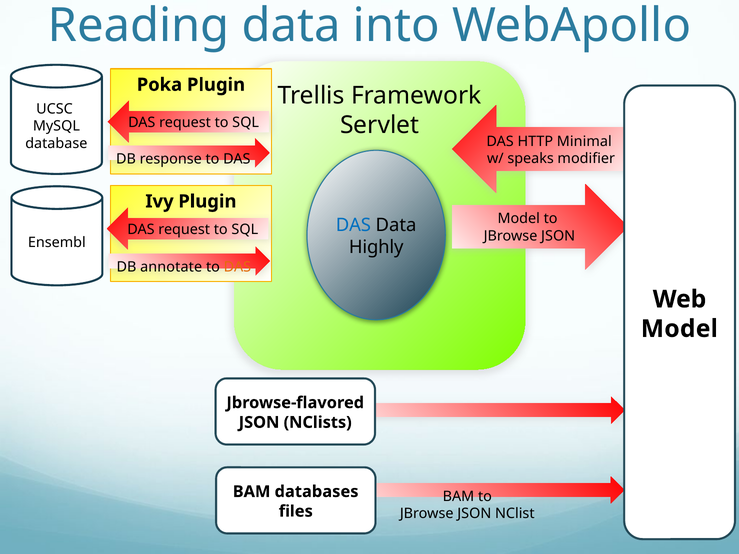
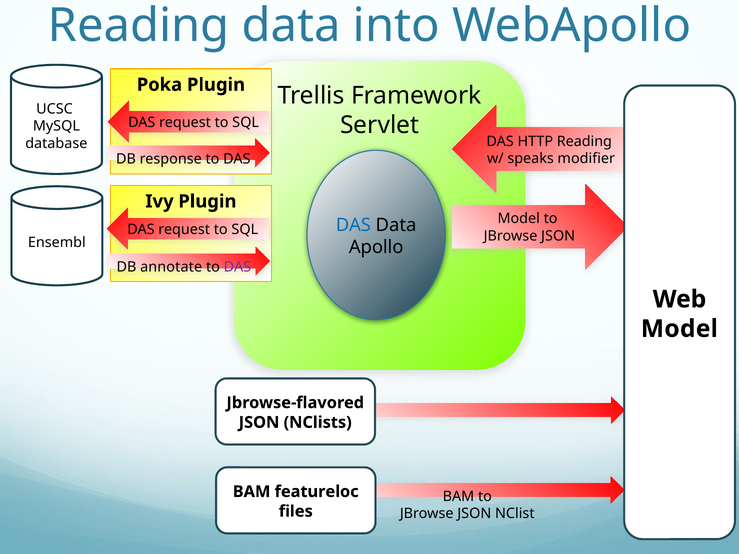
HTTP Minimal: Minimal -> Reading (584, 141)
Highly: Highly -> Apollo (376, 247)
DAS colour: orange -> purple (237, 267)
databases: databases -> featureloc (317, 492)
